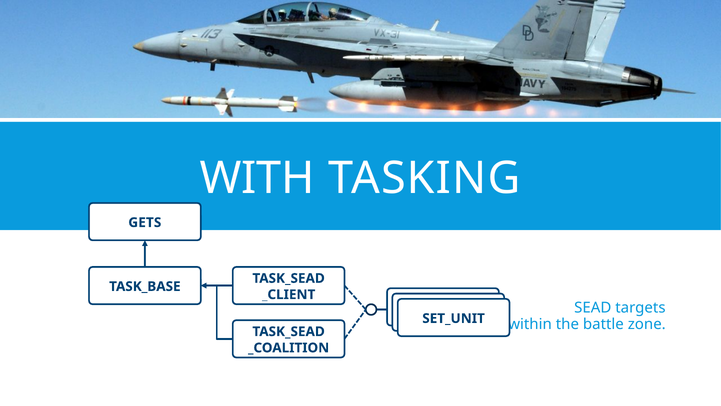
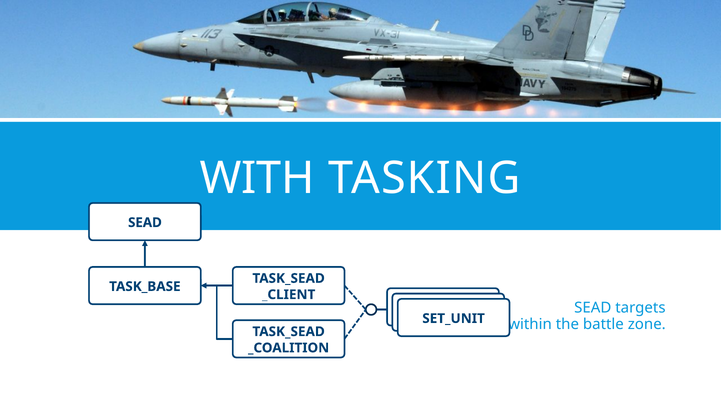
GETS: GETS -> SEAD (145, 222)
